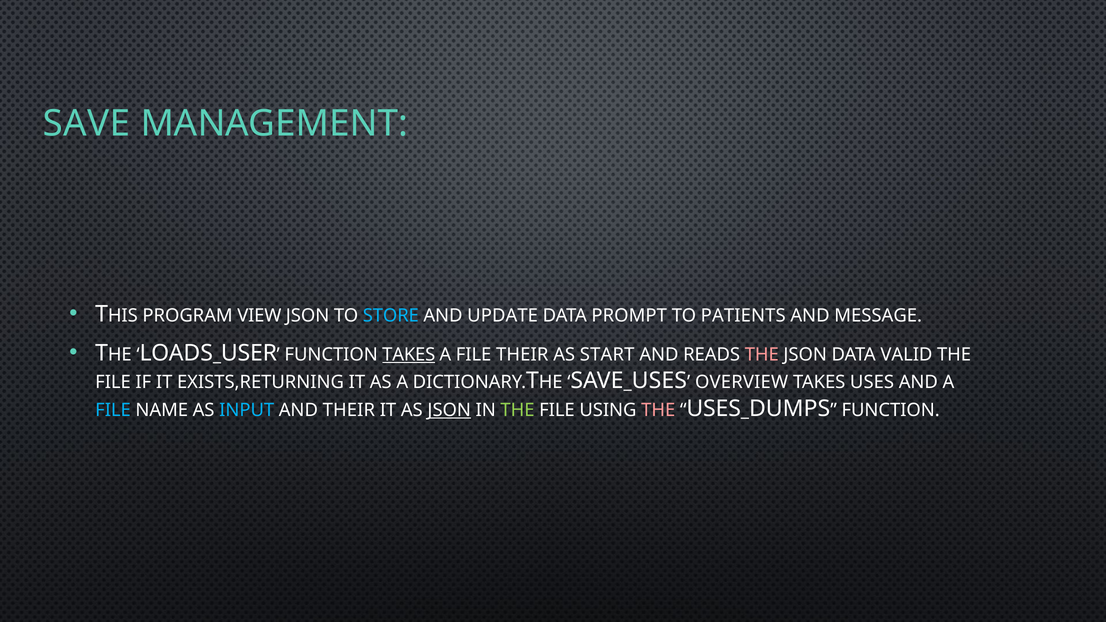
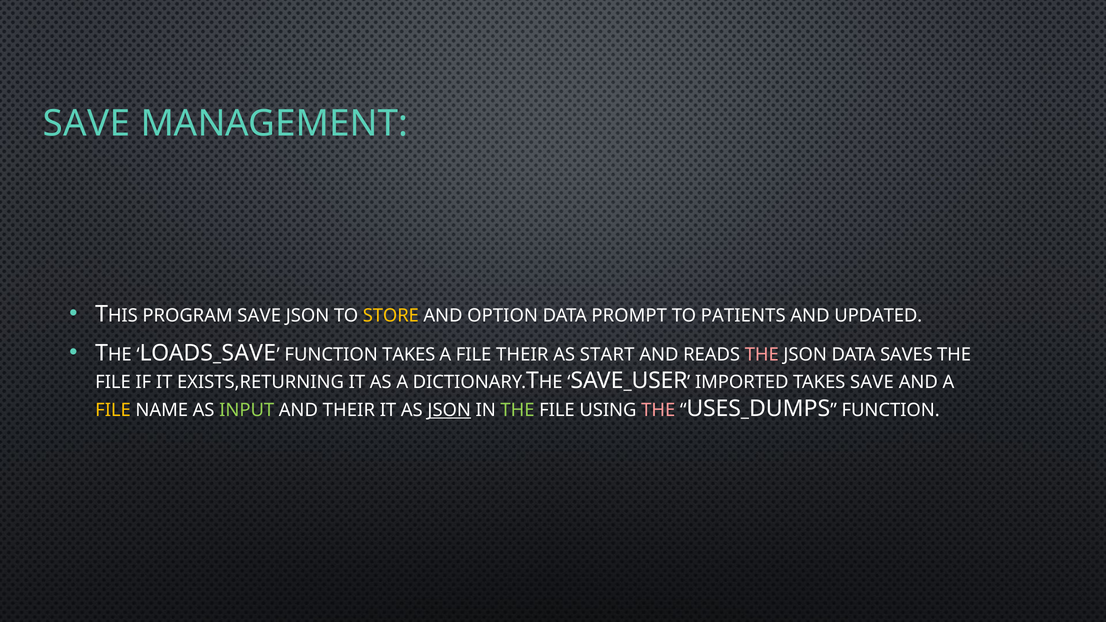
PROGRAM VIEW: VIEW -> SAVE (259, 316)
STORE colour: light blue -> yellow (391, 316)
UPDATE: UPDATE -> OPTION (503, 316)
MESSAGE: MESSAGE -> UPDATED (878, 316)
USER: USER -> SAVE (249, 353)
TAKES underline: present -> none (409, 355)
VALID: VALID -> SAVES (906, 355)
USES: USES -> USER (660, 381)
OVERVIEW: OVERVIEW -> IMPORTED (742, 382)
TAKES USES: USES -> SAVE (872, 382)
FILE colour: light blue -> yellow (113, 410)
INPUT colour: light blue -> light green (247, 410)
